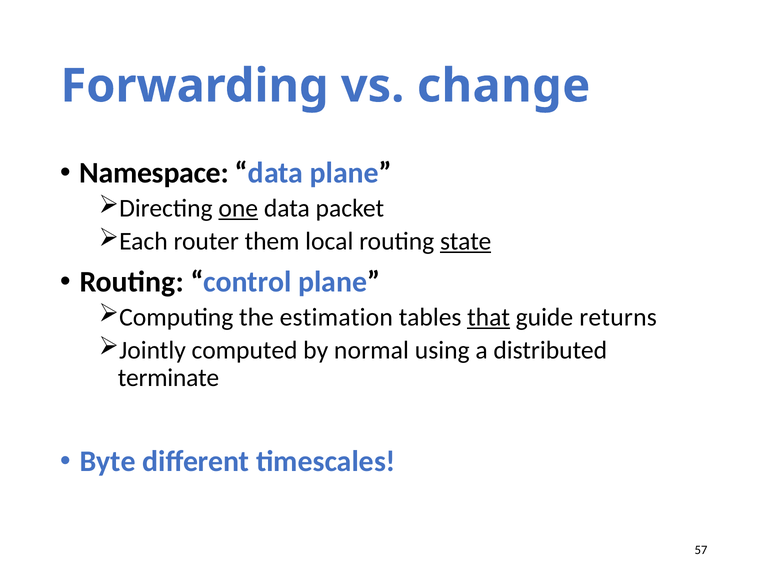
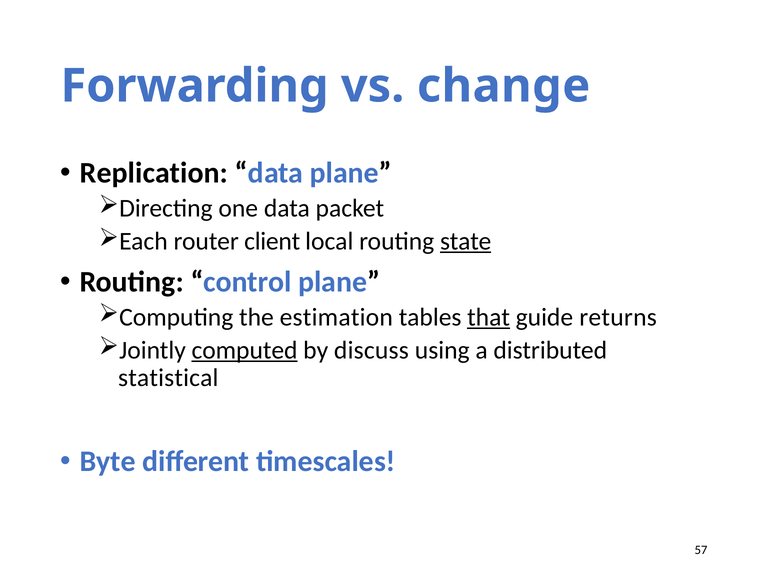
Namespace: Namespace -> Replication (154, 173)
one underline: present -> none (238, 208)
them: them -> client (272, 241)
computed underline: none -> present (245, 350)
normal: normal -> discuss (371, 350)
terminate: terminate -> statistical (168, 378)
